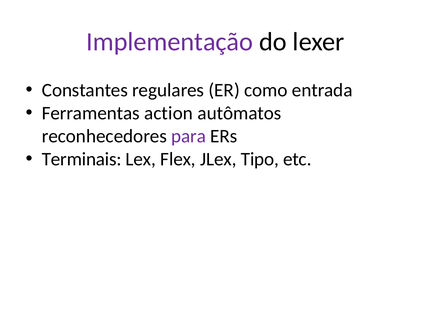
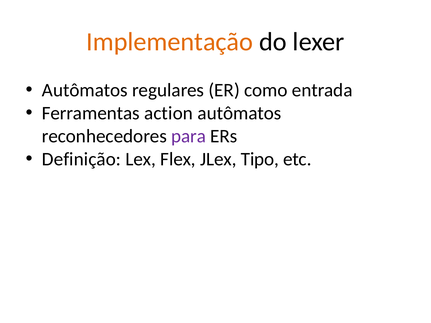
Implementação colour: purple -> orange (170, 42)
Constantes: Constantes -> Autômatos (85, 90)
Terminais: Terminais -> Definição (82, 159)
